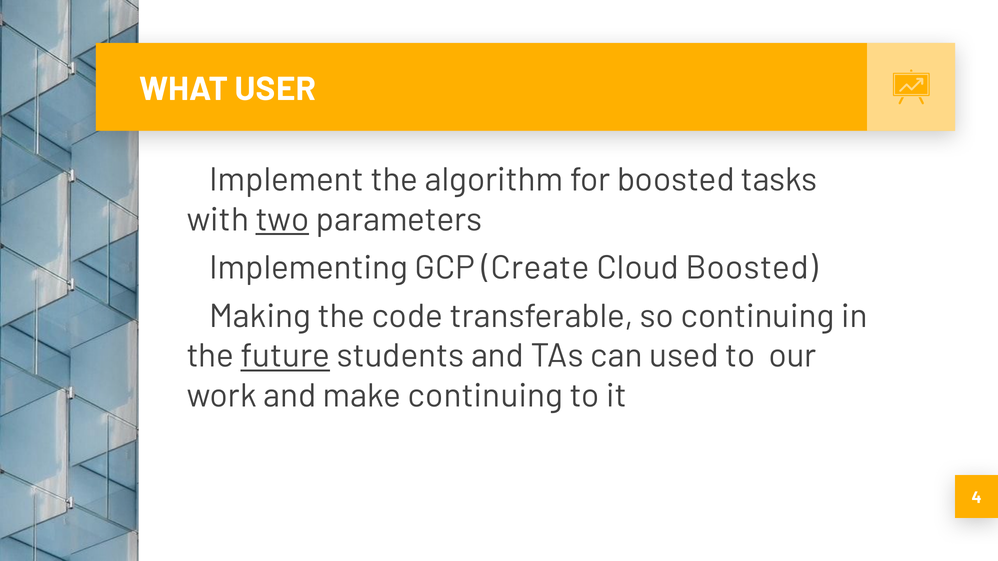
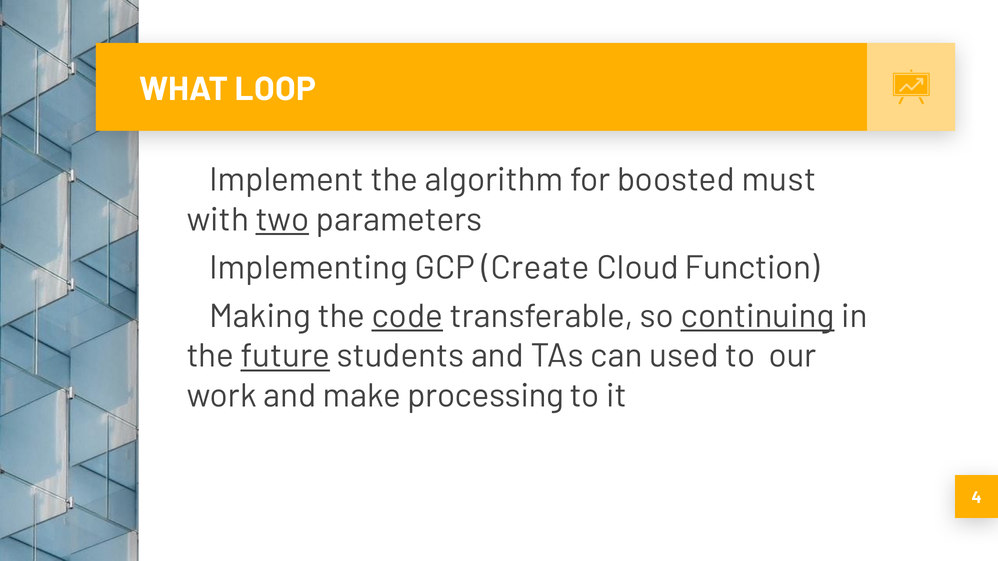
USER: USER -> LOOP (275, 89)
tasks: tasks -> must (779, 180)
Cloud Boosted: Boosted -> Function (752, 268)
code underline: none -> present (407, 316)
continuing underline: none -> present (758, 316)
make continuing: continuing -> processing (486, 396)
